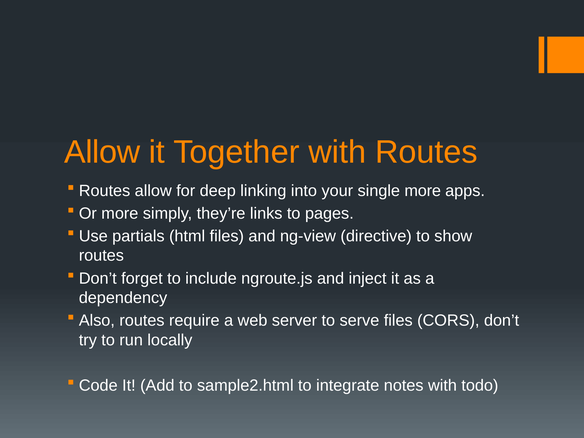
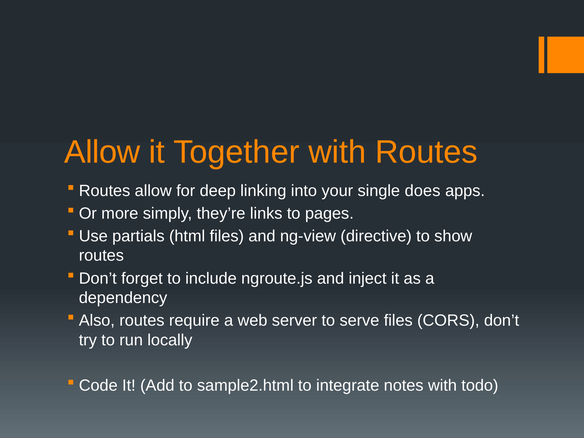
single more: more -> does (423, 191)
